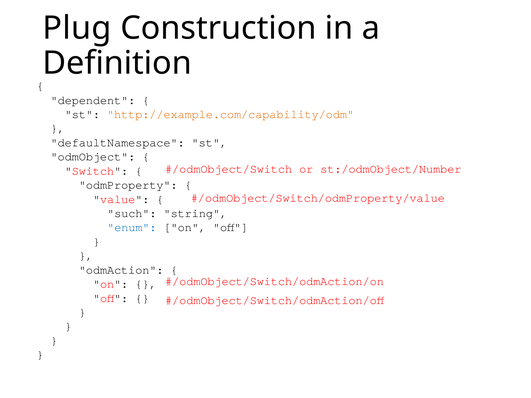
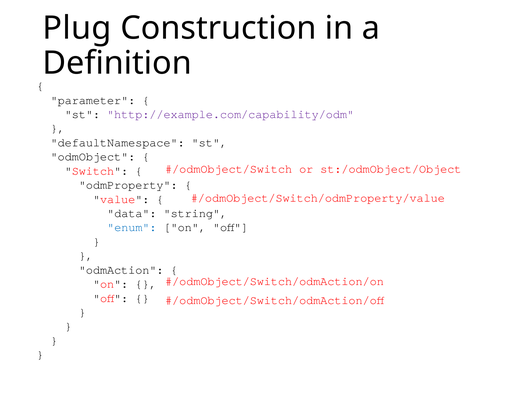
dependent: dependent -> parameter (93, 100)
http://example.com/capability/odm colour: orange -> purple (231, 114)
st:/odmObject/Number: st:/odmObject/Number -> st:/odmObject/Object (391, 169)
such: such -> data (132, 213)
